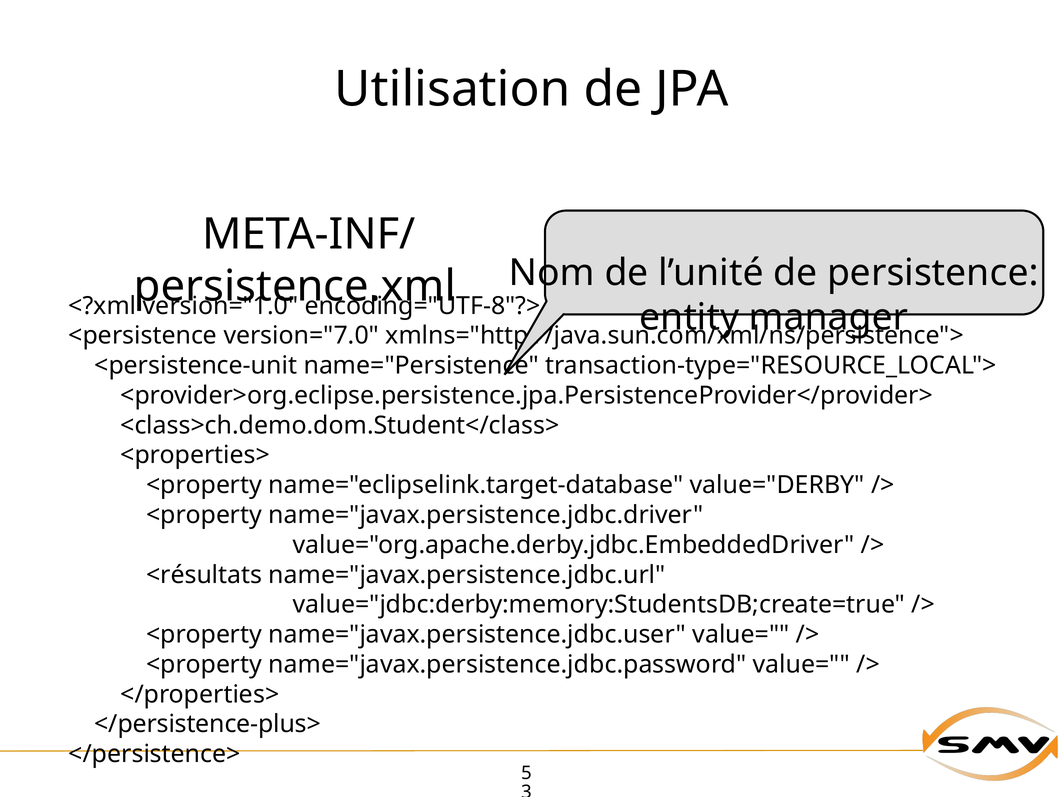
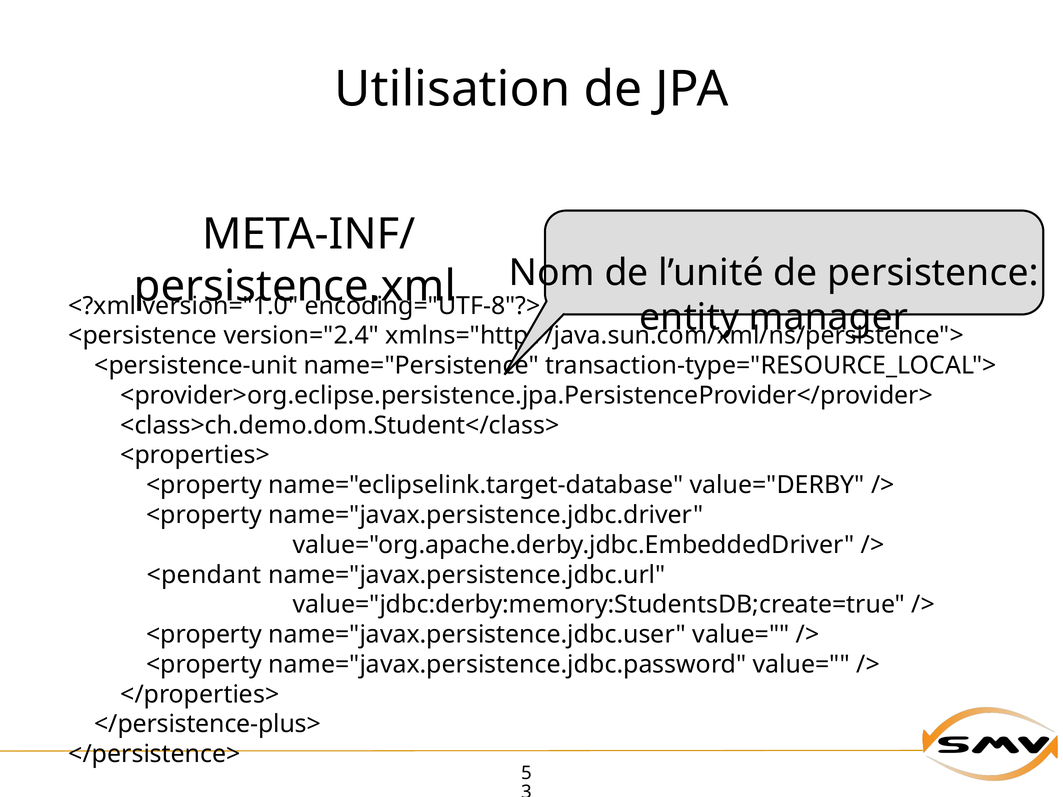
version="7.0: version="7.0 -> version="2.4 (301, 336)
<résultats: <résultats -> <pendant (204, 575)
